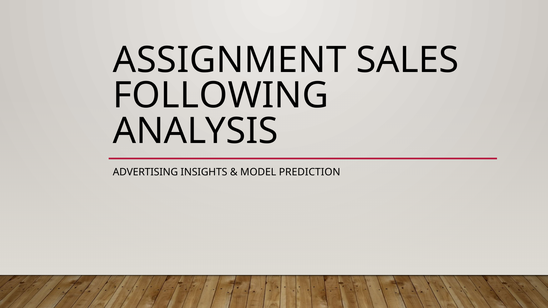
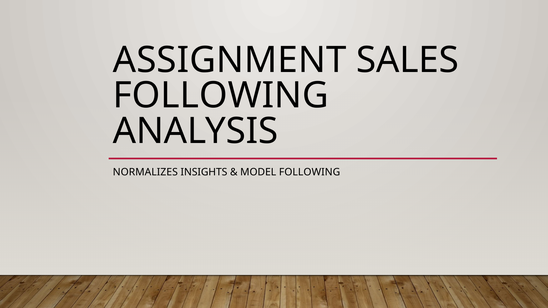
ADVERTISING: ADVERTISING -> NORMALIZES (145, 172)
MODEL PREDICTION: PREDICTION -> FOLLOWING (310, 172)
